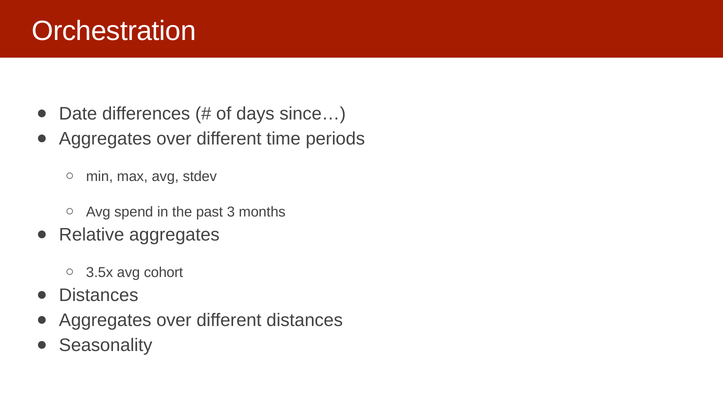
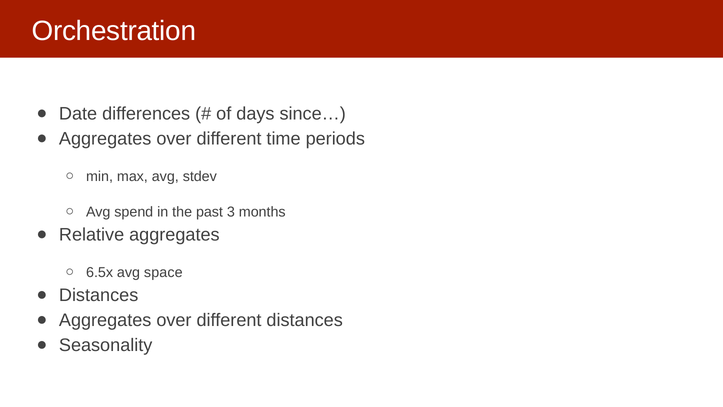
3.5x: 3.5x -> 6.5x (100, 272)
cohort: cohort -> space (163, 272)
